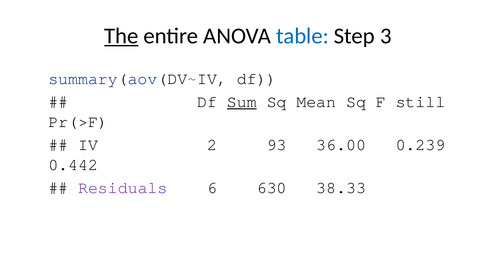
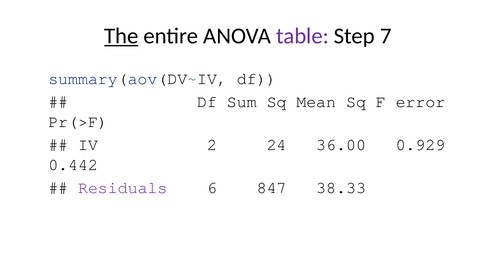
table colour: blue -> purple (302, 36)
3: 3 -> 7 (386, 36)
Sum underline: present -> none (242, 102)
still: still -> error (421, 102)
93: 93 -> 24 (277, 145)
0.239: 0.239 -> 0.929 (421, 145)
630: 630 -> 847 (272, 188)
